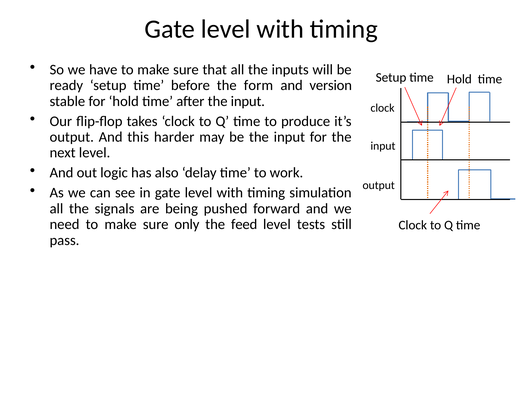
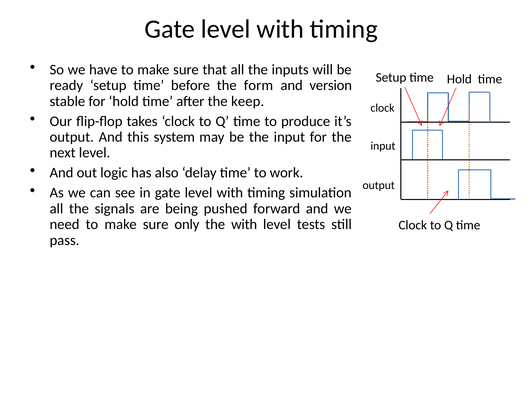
after the input: input -> keep (248, 101)
harder: harder -> system (174, 137)
the feed: feed -> with (244, 224)
